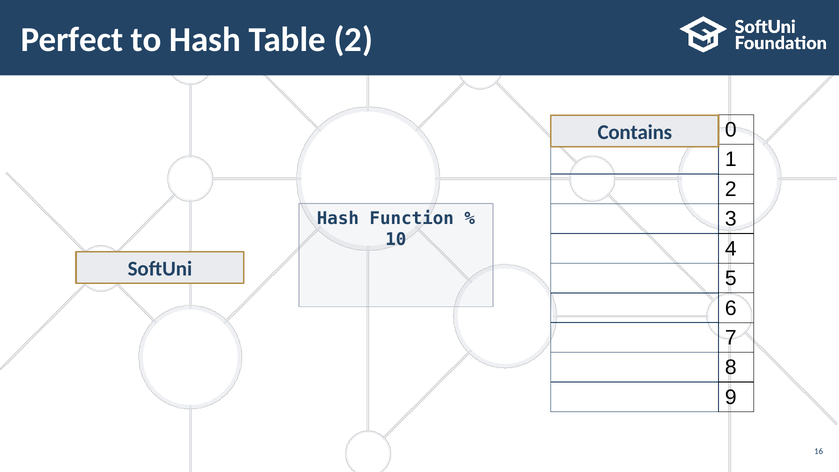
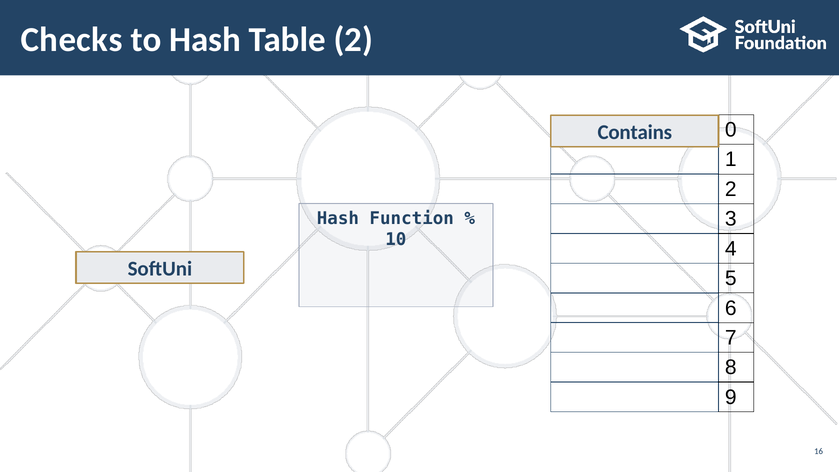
Perfect: Perfect -> Checks (72, 40)
